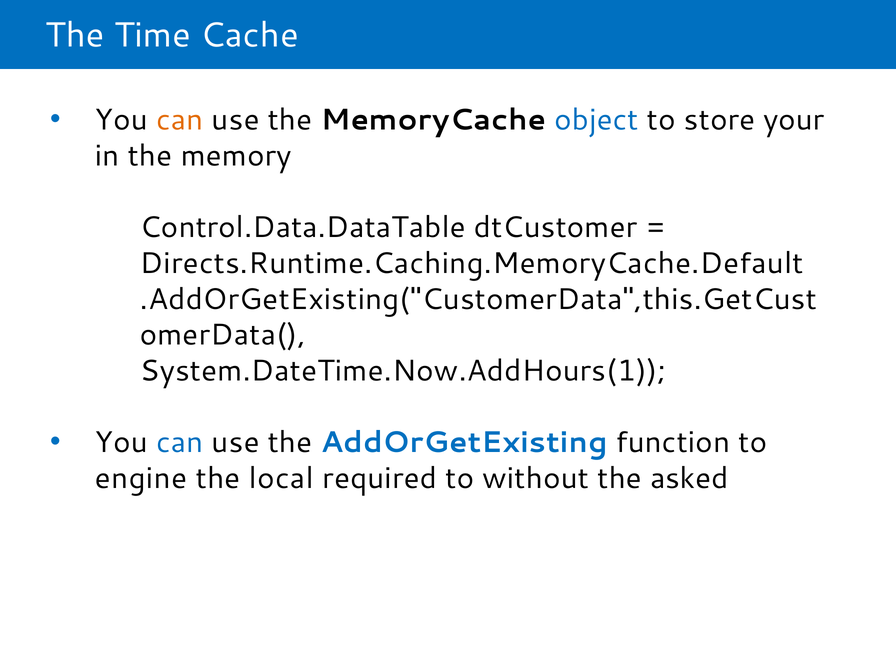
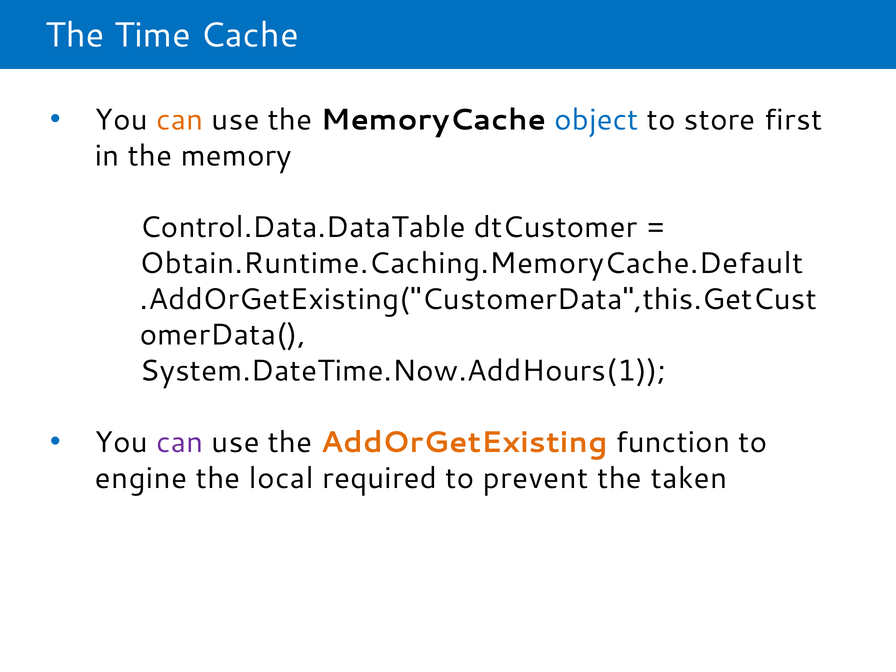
your: your -> first (793, 120)
Directs.Runtime.Caching.MemoryCache.Default: Directs.Runtime.Caching.MemoryCache.Default -> Obtain.Runtime.Caching.MemoryCache.Default (472, 263)
can colour: blue -> purple (180, 443)
AddOrGetExisting colour: blue -> orange (464, 443)
without: without -> prevent (536, 478)
asked: asked -> taken (689, 478)
